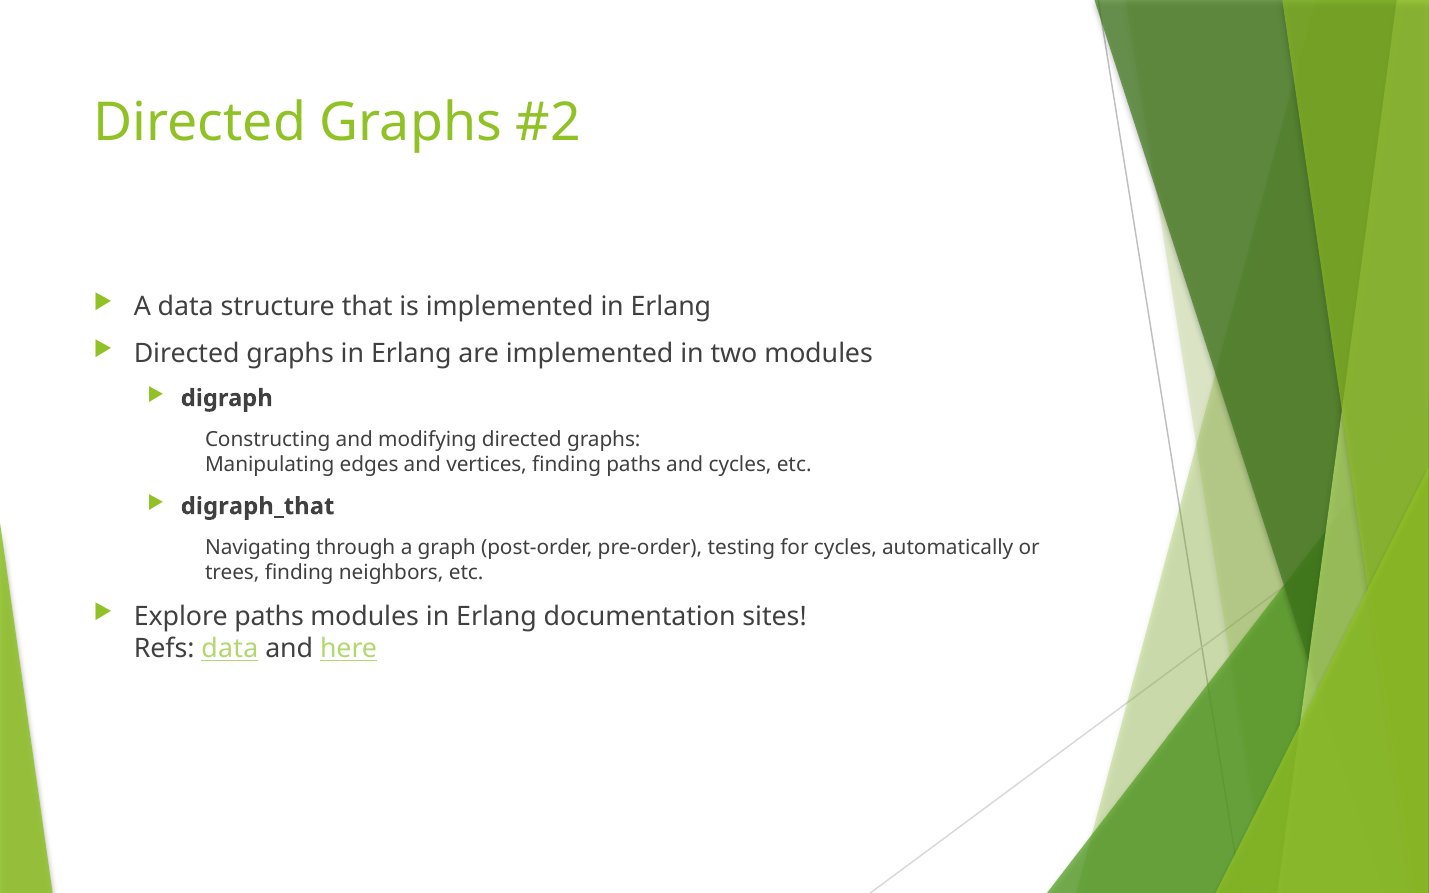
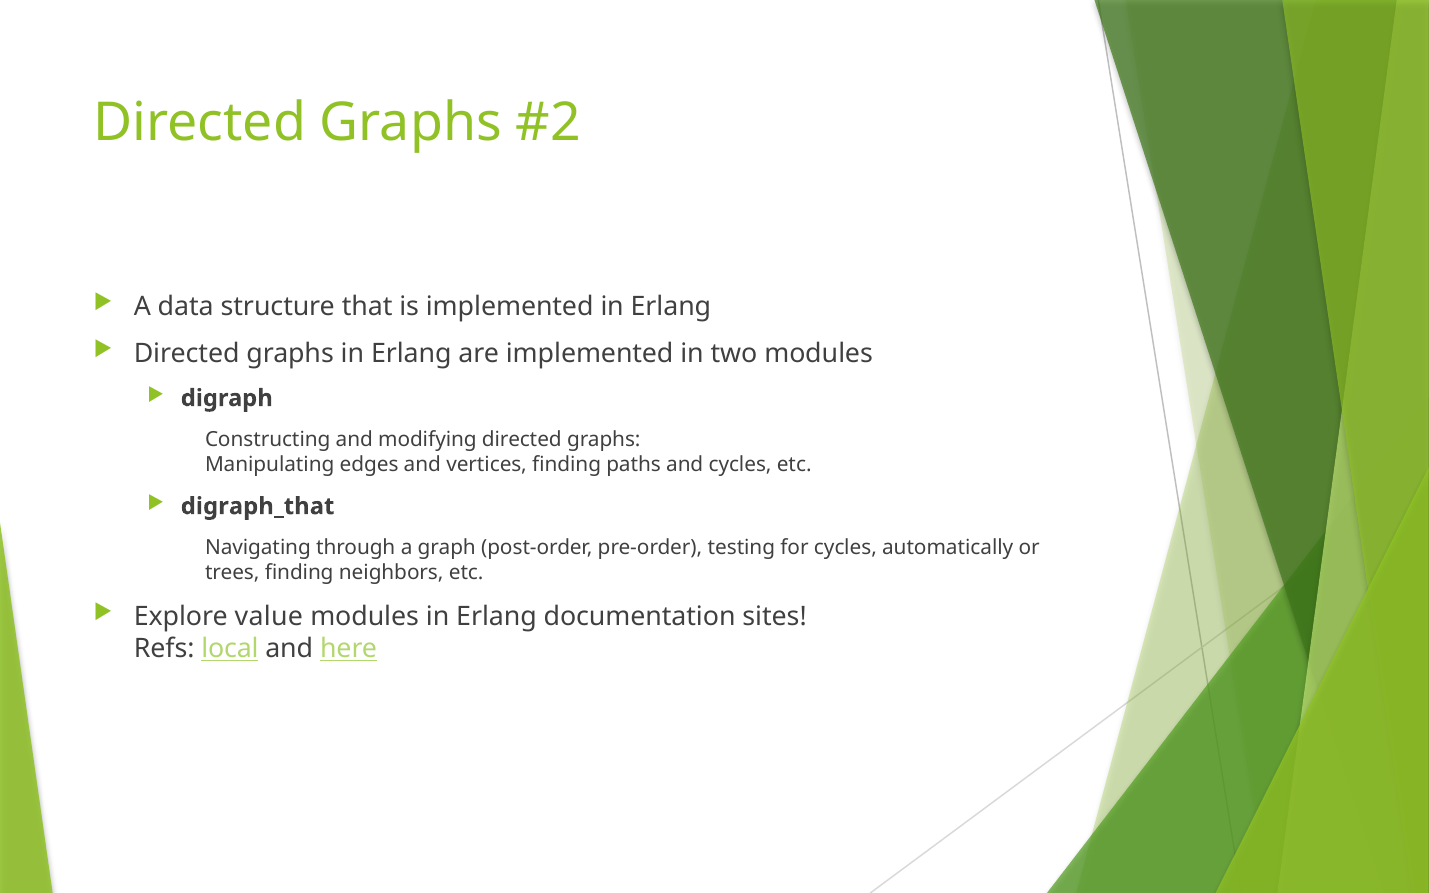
Explore paths: paths -> value (269, 616)
Refs data: data -> local (230, 648)
